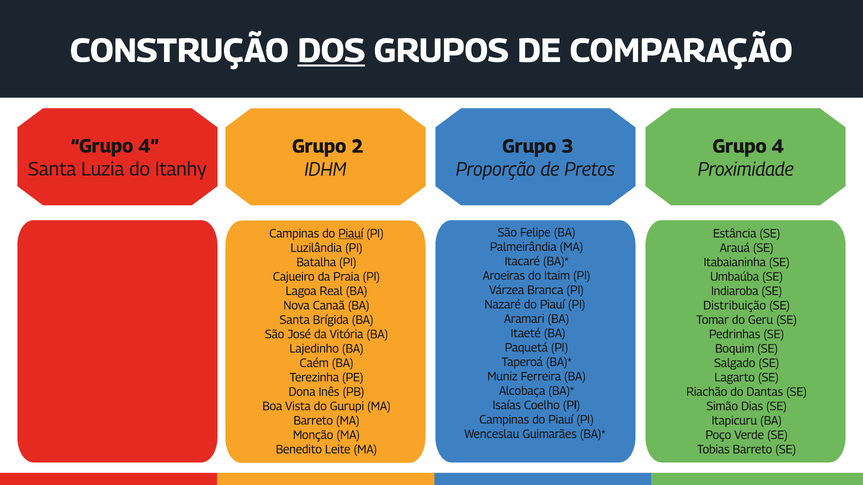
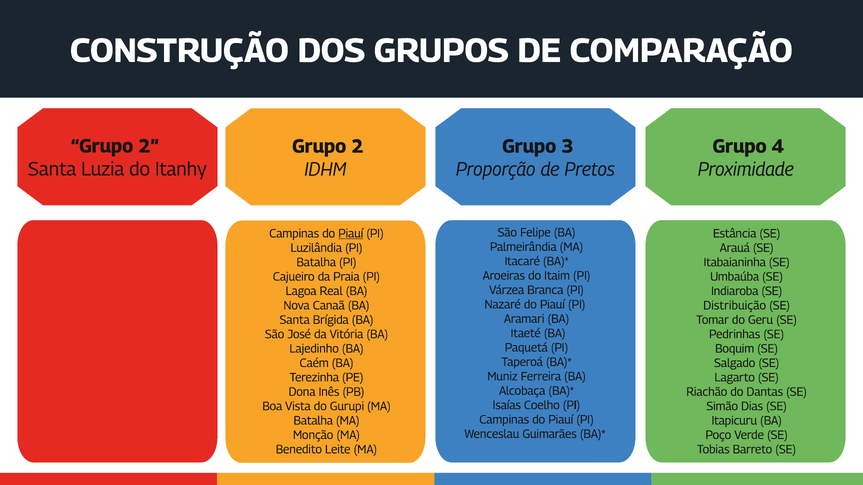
DOS underline: present -> none (331, 51)
4: 4 -> 2 (149, 146)
Barreto: Barreto -> Batalha (313, 421)
